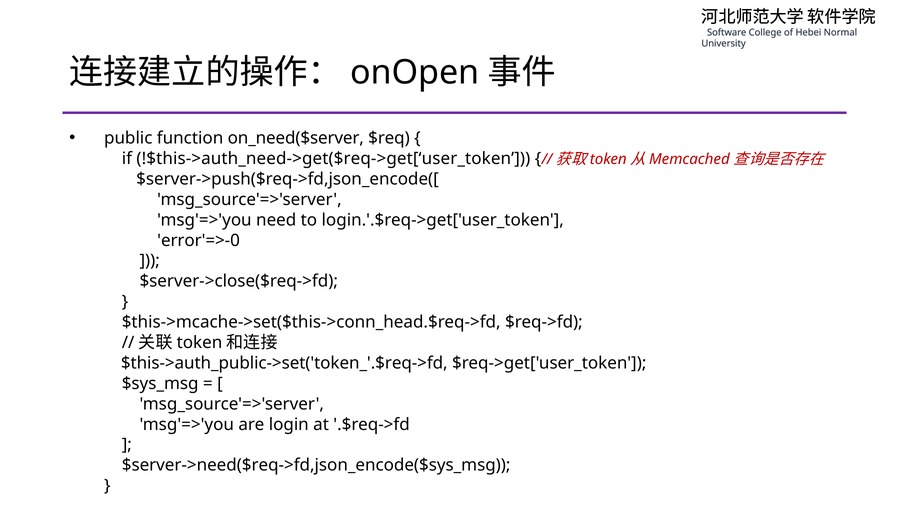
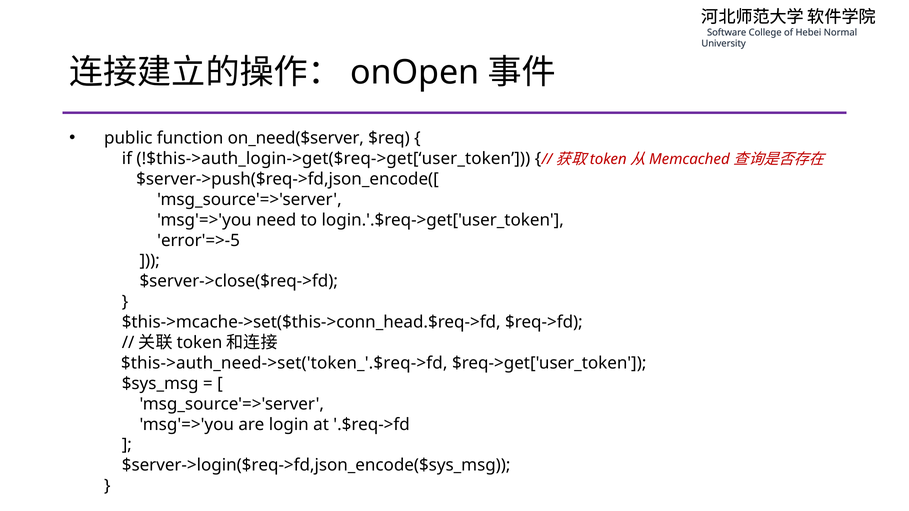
!$this->auth_need->get($req->get[‘user_token: !$this->auth_need->get($req->get[‘user_token -> !$this->auth_login->get($req->get[‘user_token (333, 159)
error'=>-0: error'=>-0 -> error'=>-5 (199, 241)
$this->auth_public->set('token_'.$req->fd: $this->auth_public->set('token_'.$req->fd -> $this->auth_need->set('token_'.$req->fd (284, 363)
$server->need($req->fd,json_encode($sys_msg: $server->need($req->fd,json_encode($sys_msg -> $server->login($req->fd,json_encode($sys_msg (316, 466)
